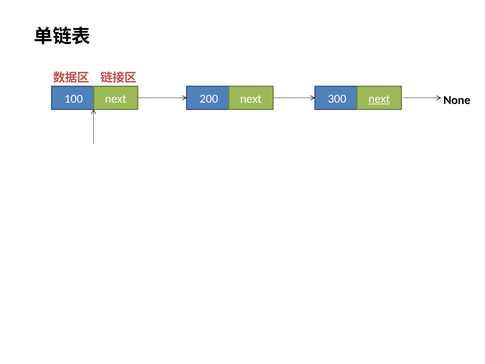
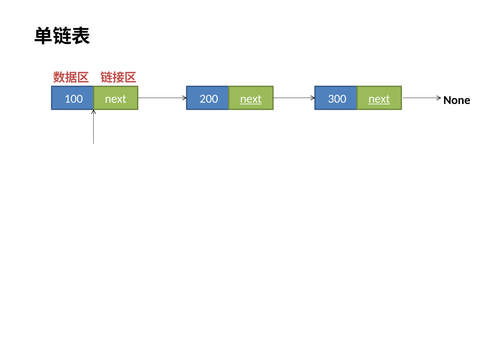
next underline: none -> present (251, 99)
